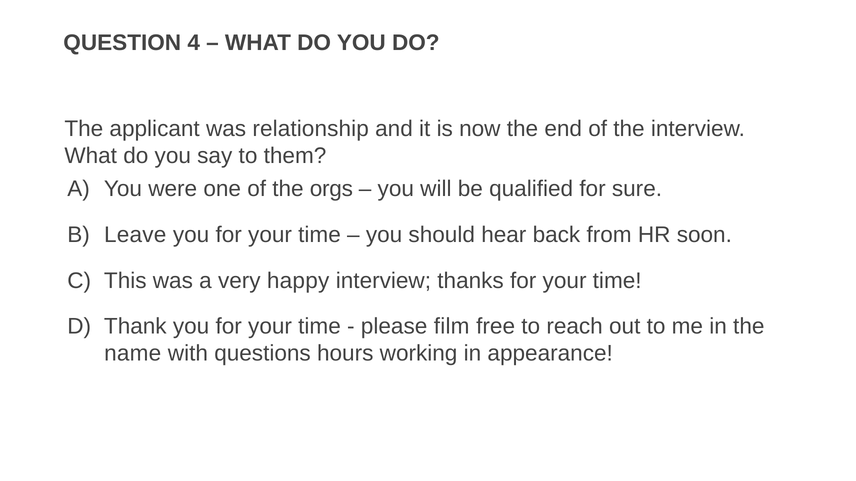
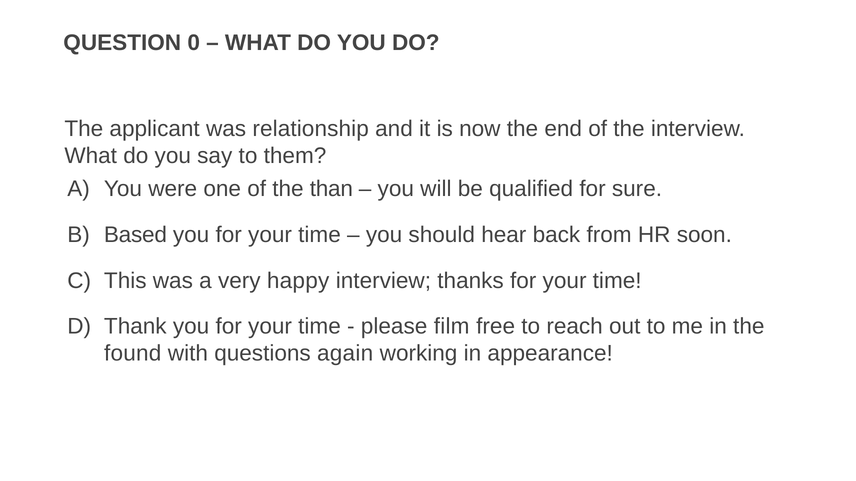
4: 4 -> 0 (194, 43)
orgs: orgs -> than (331, 189)
Leave: Leave -> Based (135, 235)
name: name -> found (133, 354)
hours: hours -> again (345, 354)
